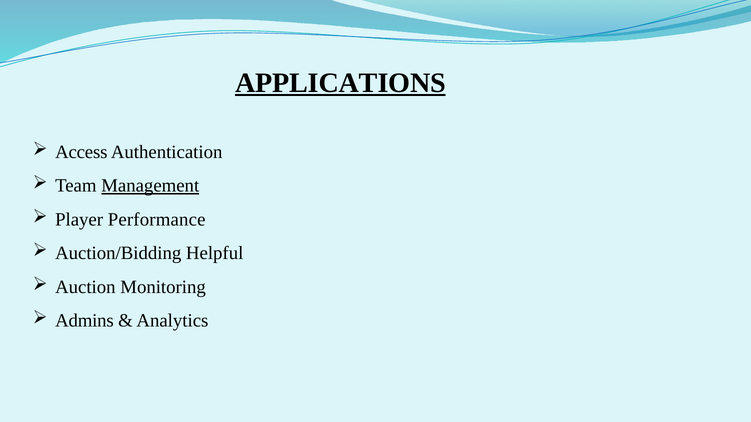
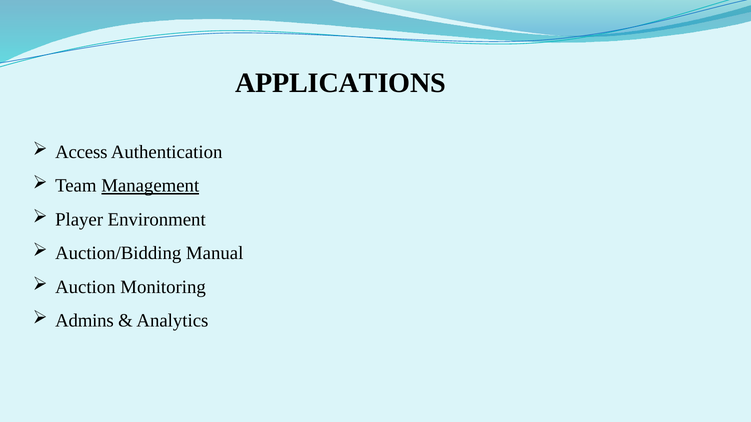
APPLICATIONS underline: present -> none (340, 83)
Performance: Performance -> Environment (157, 220)
Helpful: Helpful -> Manual (215, 253)
